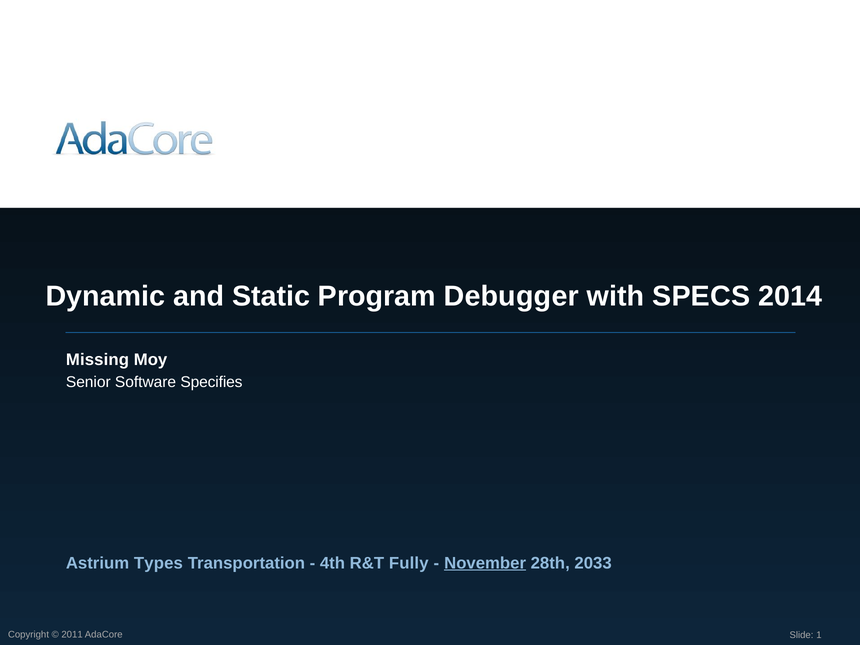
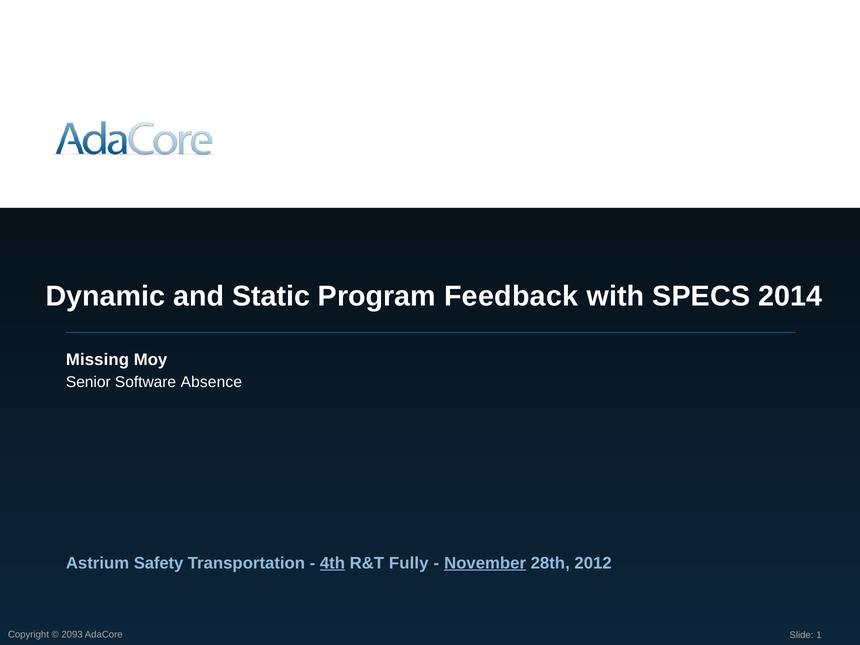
Debugger: Debugger -> Feedback (511, 296)
Specifies: Specifies -> Absence (211, 382)
Types: Types -> Safety (159, 563)
4th underline: none -> present (332, 563)
2033: 2033 -> 2012 (593, 563)
2011: 2011 -> 2093 (72, 635)
